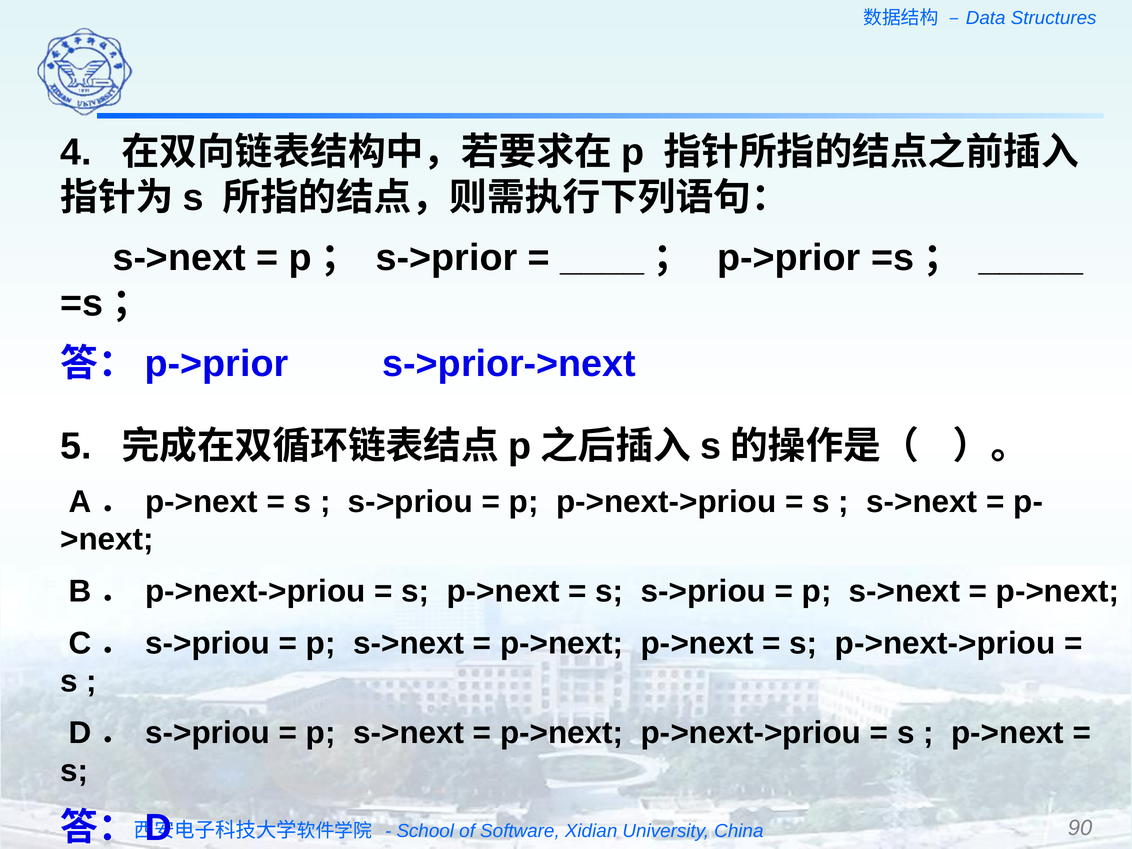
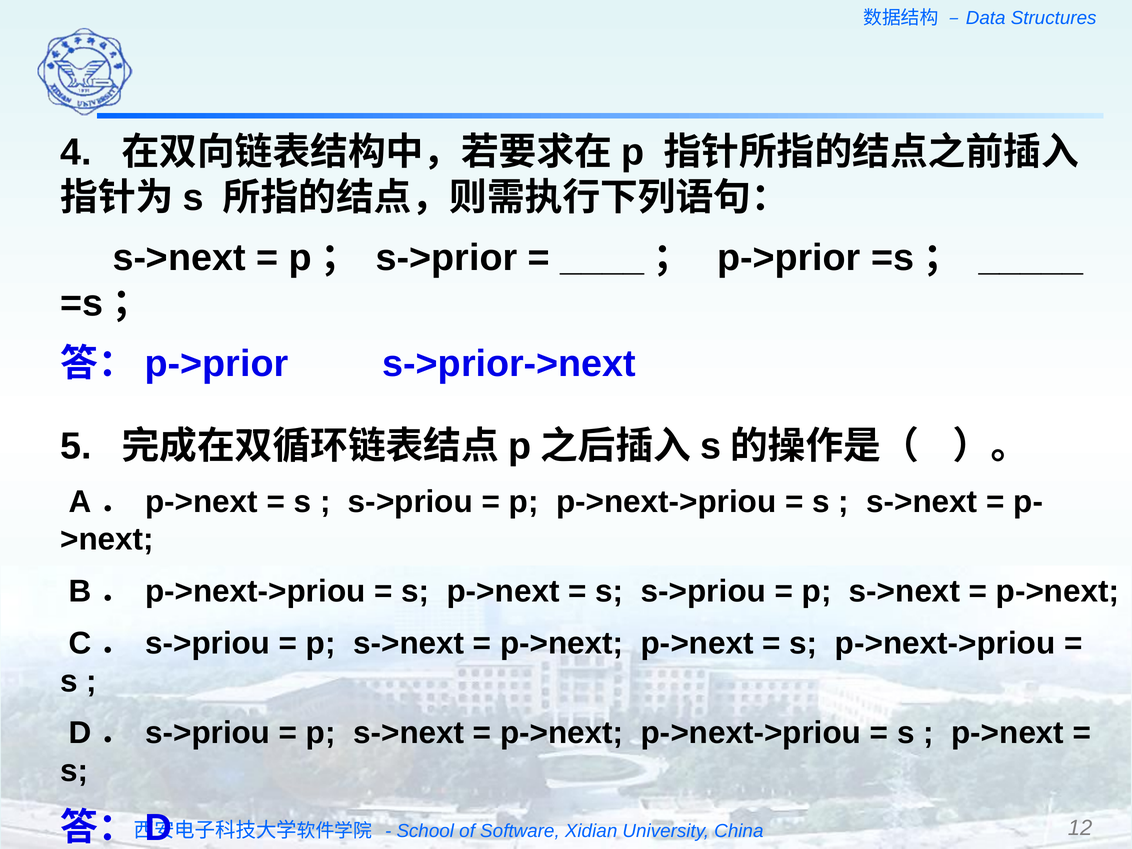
90: 90 -> 12 (1080, 828)
